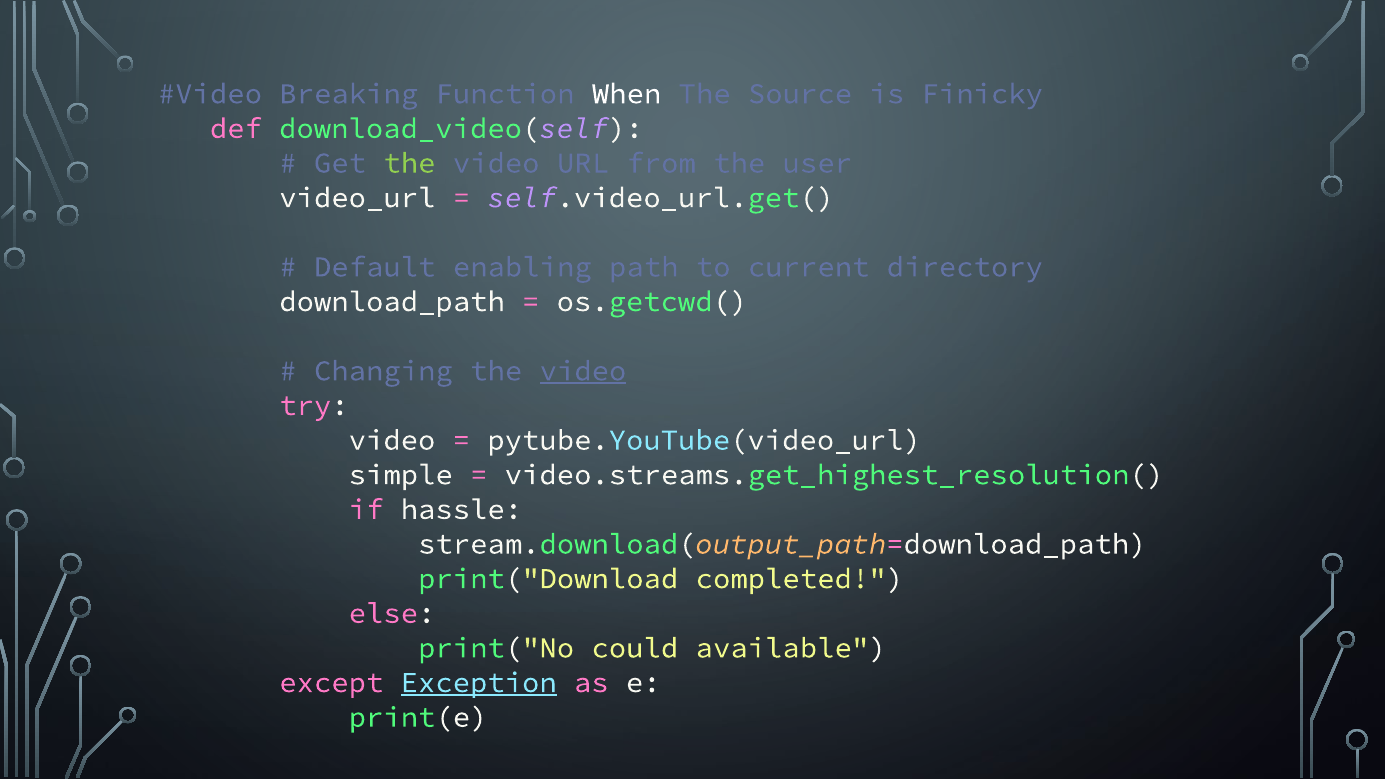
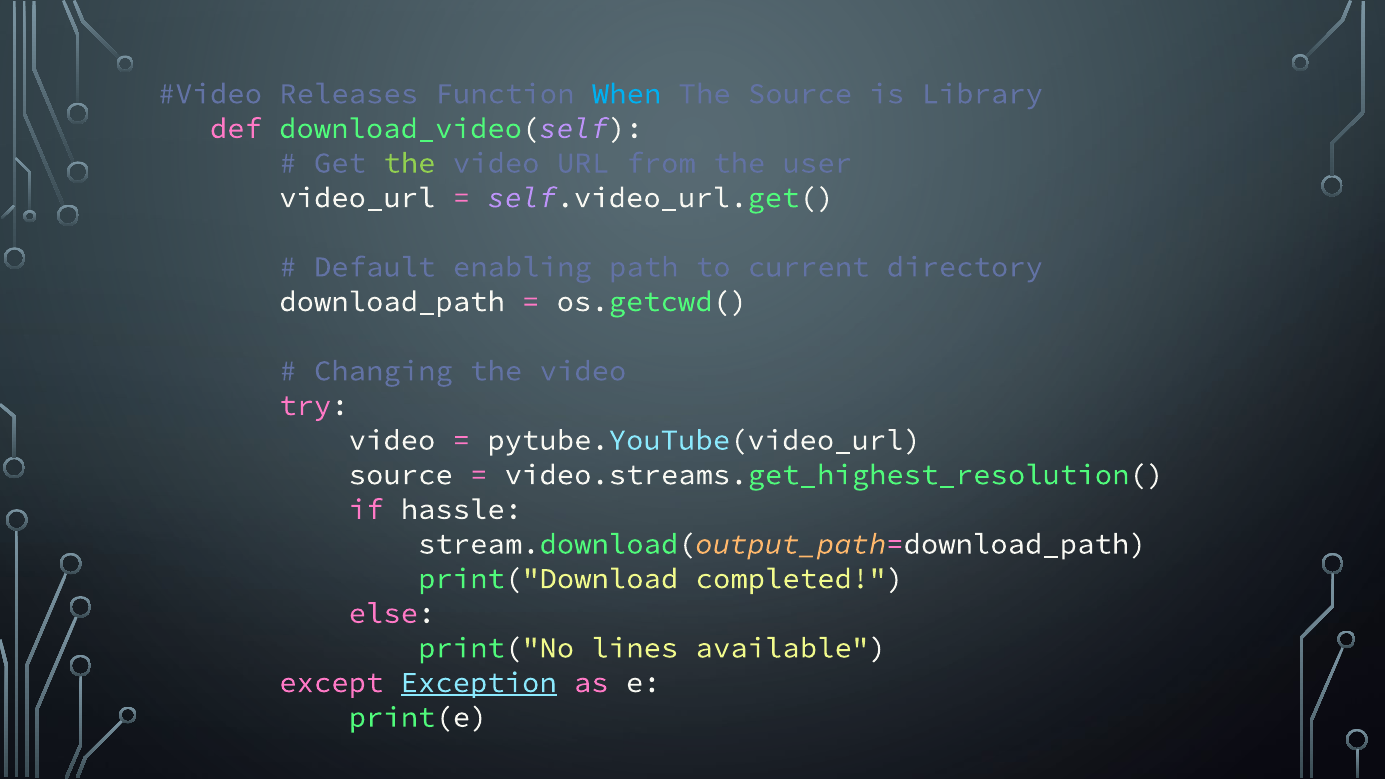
Breaking: Breaking -> Releases (349, 94)
When colour: white -> light blue (627, 94)
Finicky: Finicky -> Library (982, 94)
video underline: present -> none (583, 371)
simple: simple -> source (401, 475)
could: could -> lines (635, 648)
